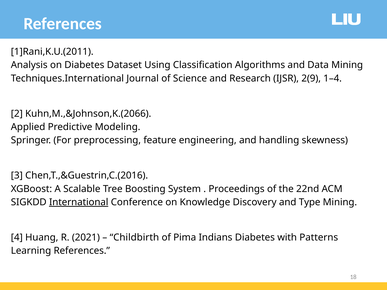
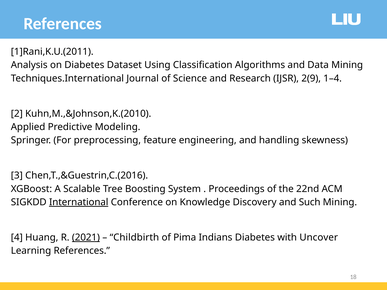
Kuhn,M.,&Johnson,K.(2066: Kuhn,M.,&Johnson,K.(2066 -> Kuhn,M.,&Johnson,K.(2010 (88, 114)
Type: Type -> Such (310, 202)
2021 underline: none -> present (86, 238)
Patterns: Patterns -> Uncover (319, 238)
